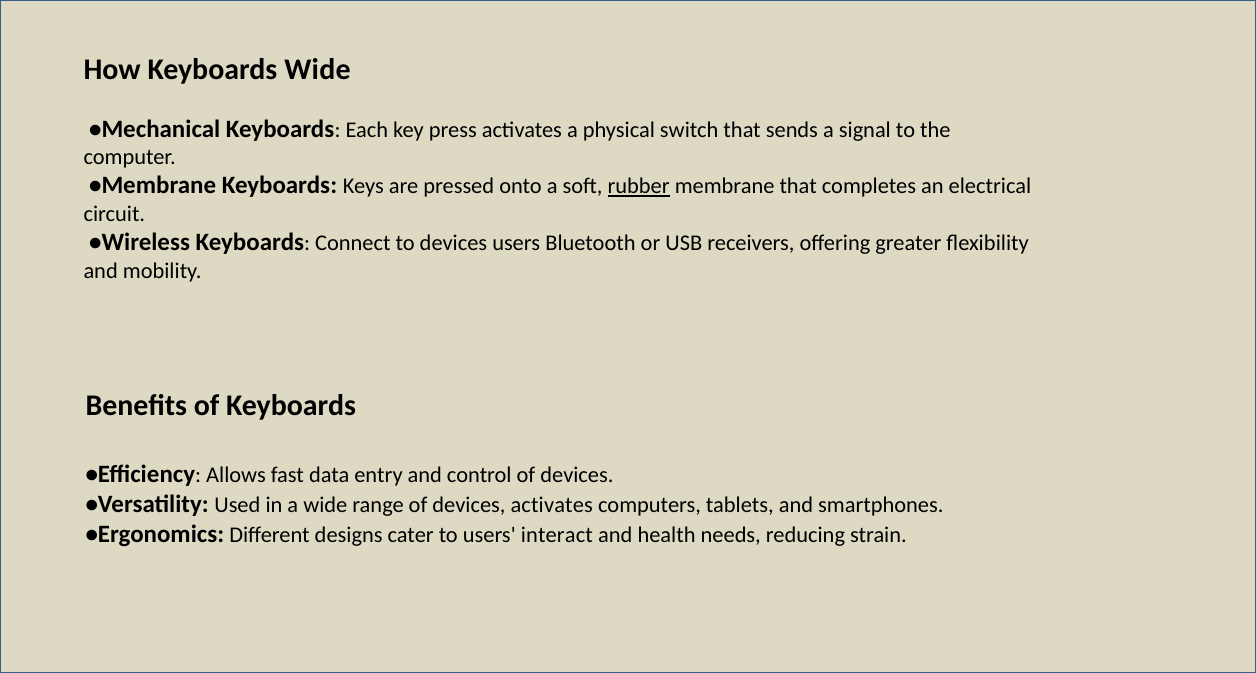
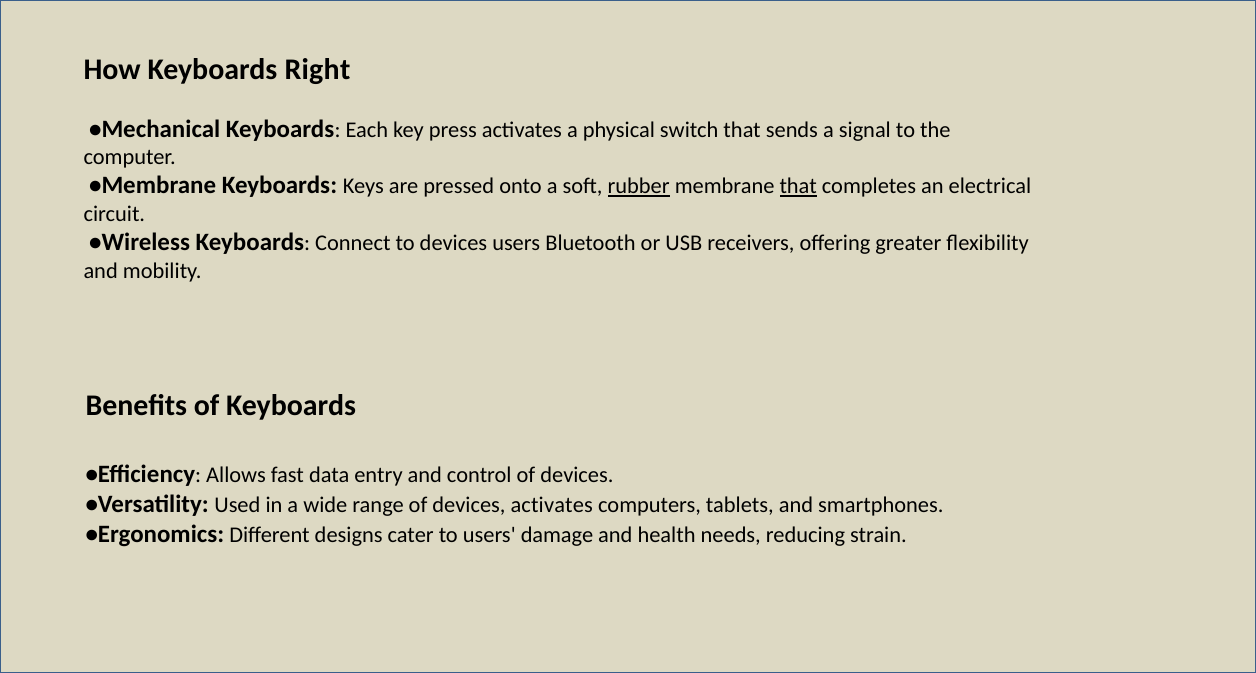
Keyboards Wide: Wide -> Right (317, 69)
that underline: none -> present (798, 186)
interact: interact -> damage (557, 535)
